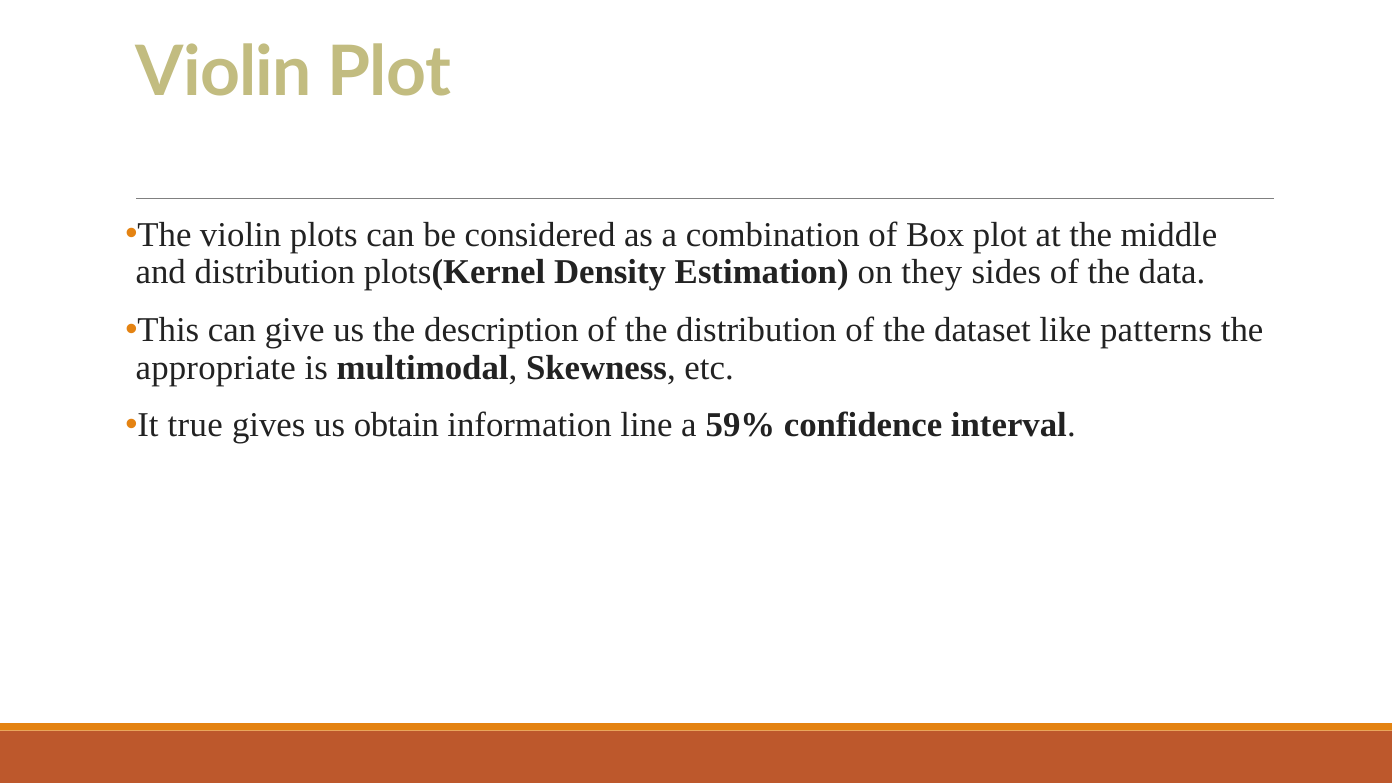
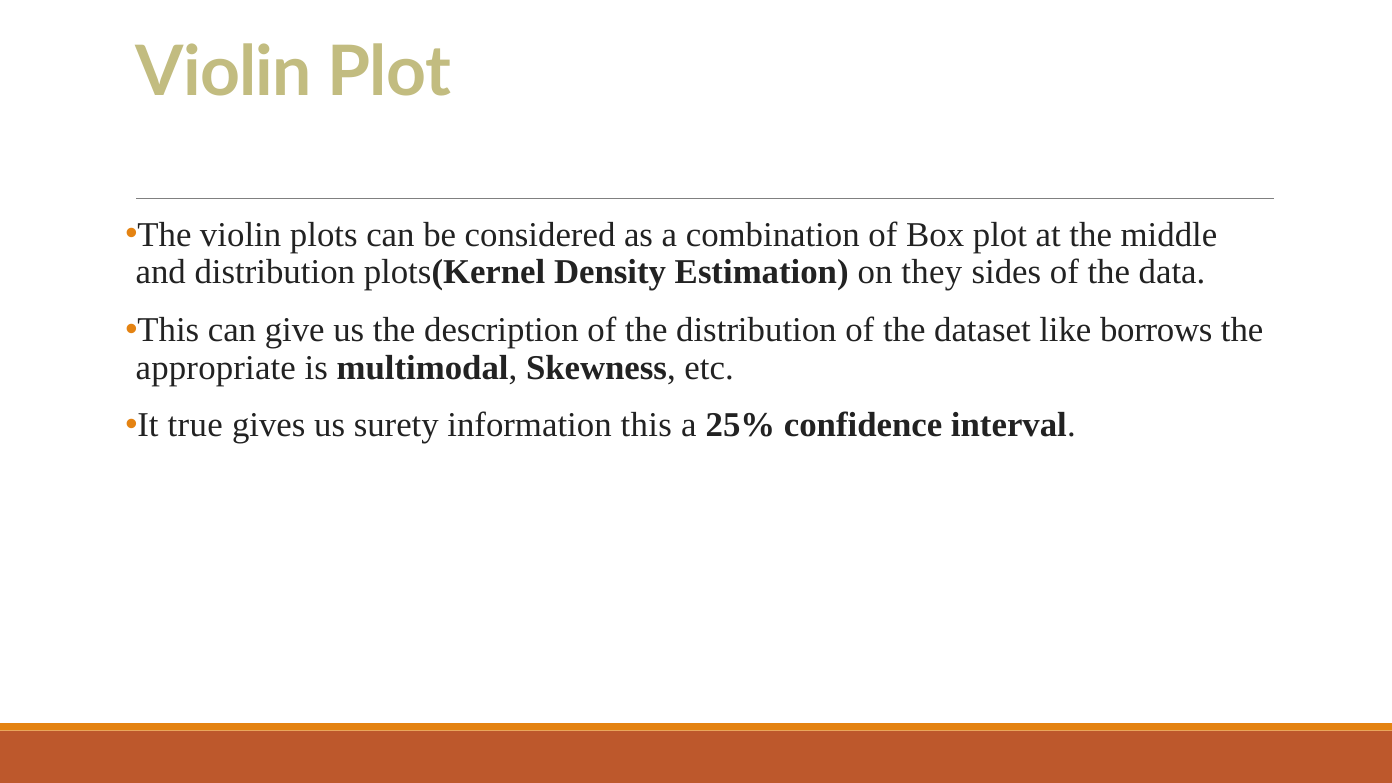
patterns: patterns -> borrows (1156, 330)
obtain: obtain -> surety (396, 425)
information line: line -> this (646, 425)
59%: 59% -> 25% (740, 425)
